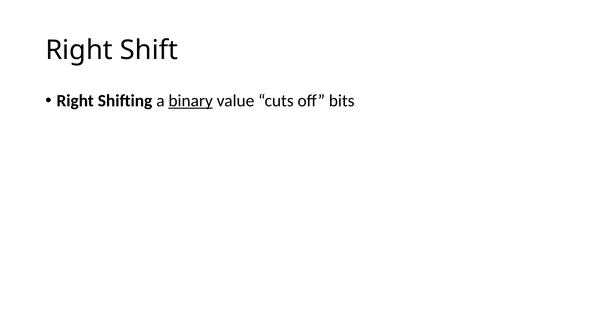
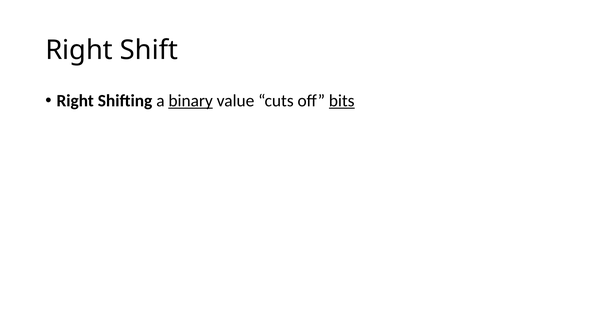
bits underline: none -> present (342, 101)
